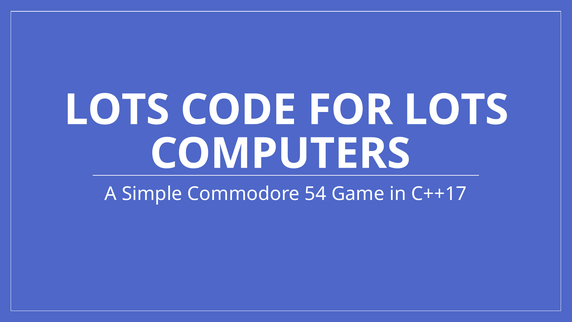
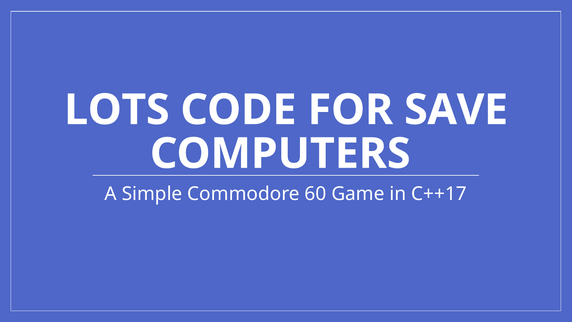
FOR LOTS: LOTS -> SAVE (456, 110)
54: 54 -> 60 (316, 194)
